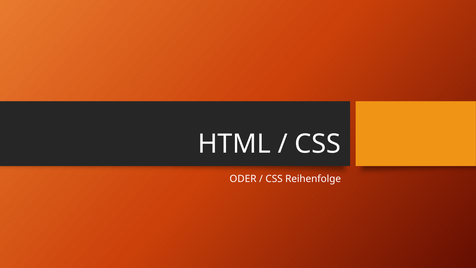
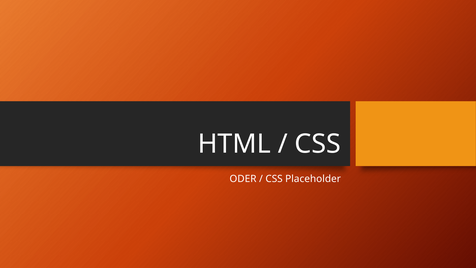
Reihenfolge: Reihenfolge -> Placeholder (313, 179)
